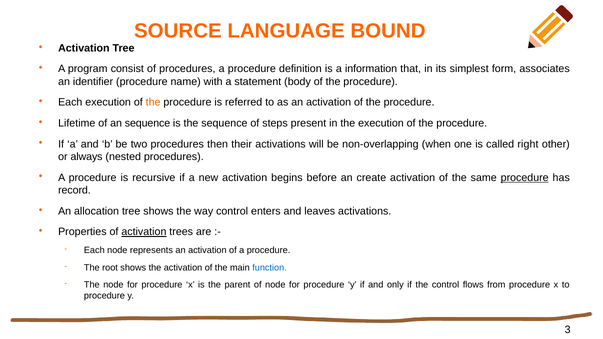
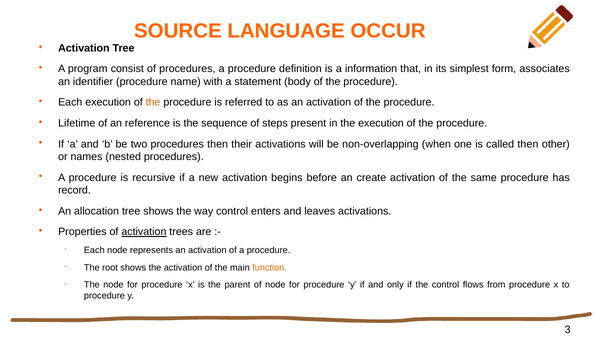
BOUND: BOUND -> OCCUR (388, 31)
an sequence: sequence -> reference (147, 123)
called right: right -> then (528, 144)
always: always -> names (86, 157)
procedure underline: present -> none (525, 178)
function colour: blue -> orange (270, 268)
